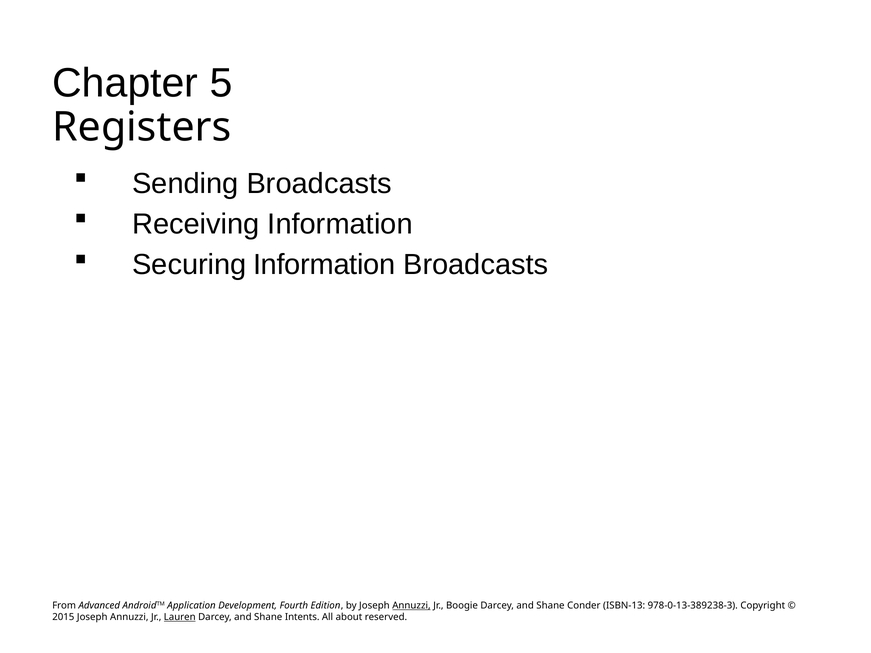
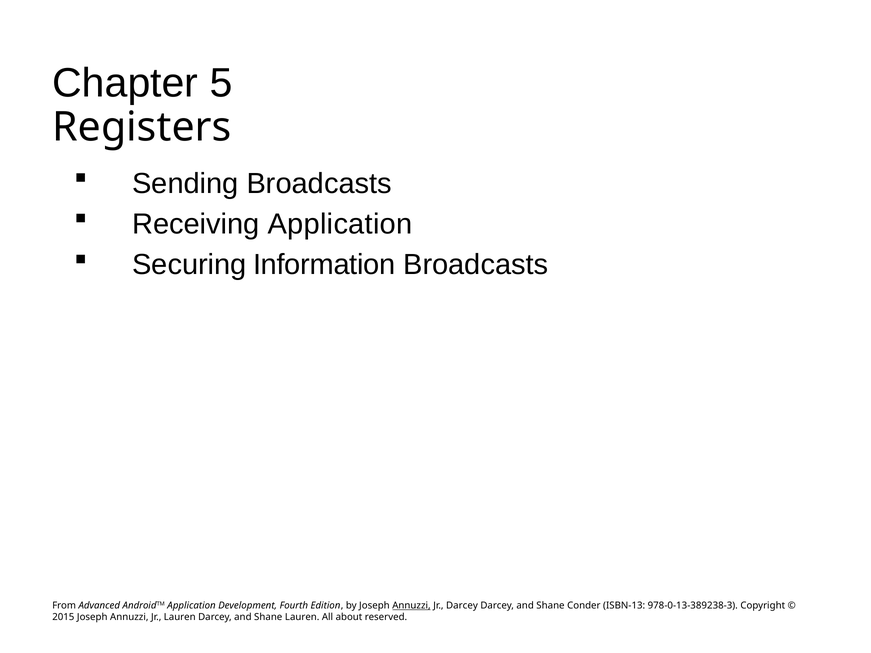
Receiving Information: Information -> Application (340, 224)
Jr Boogie: Boogie -> Darcey (462, 606)
Lauren underline: present -> none (180, 617)
Shane Intents: Intents -> Lauren (302, 617)
